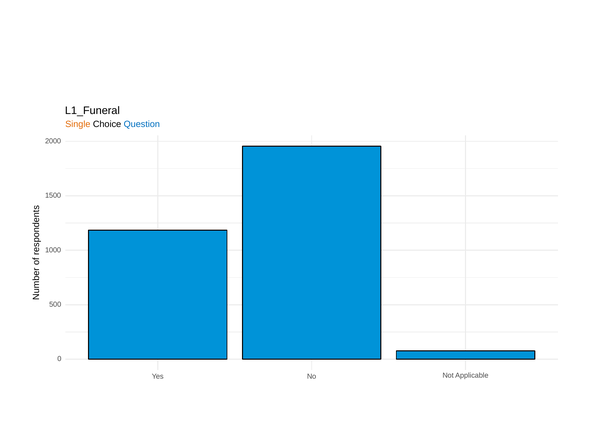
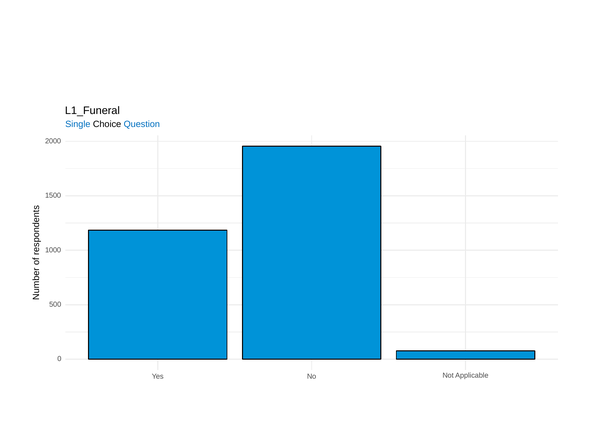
Single colour: orange -> blue (78, 124)
